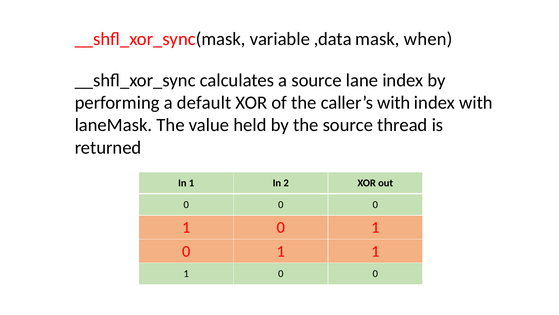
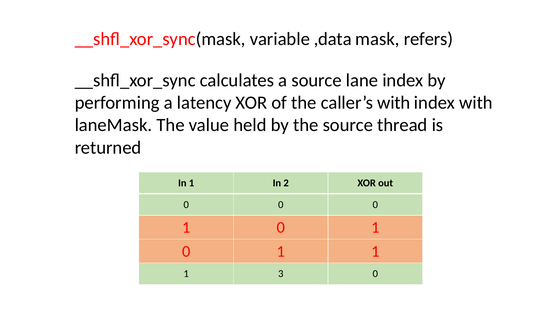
when: when -> refers (428, 39)
default: default -> latency (204, 103)
0: 0 -> 3 (281, 273)
